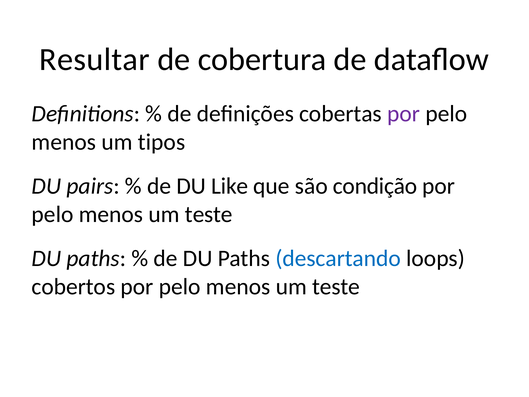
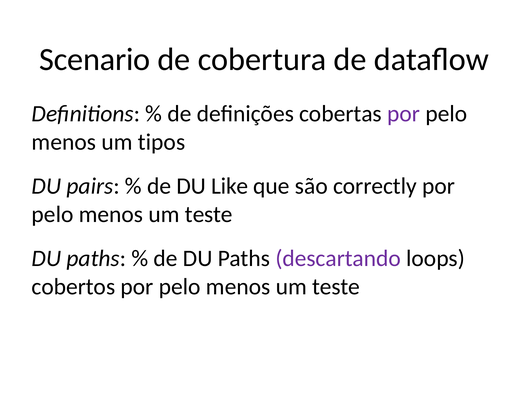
Resultar: Resultar -> Scenario (95, 60)
condição: condição -> correctly (375, 186)
descartando colour: blue -> purple (338, 258)
